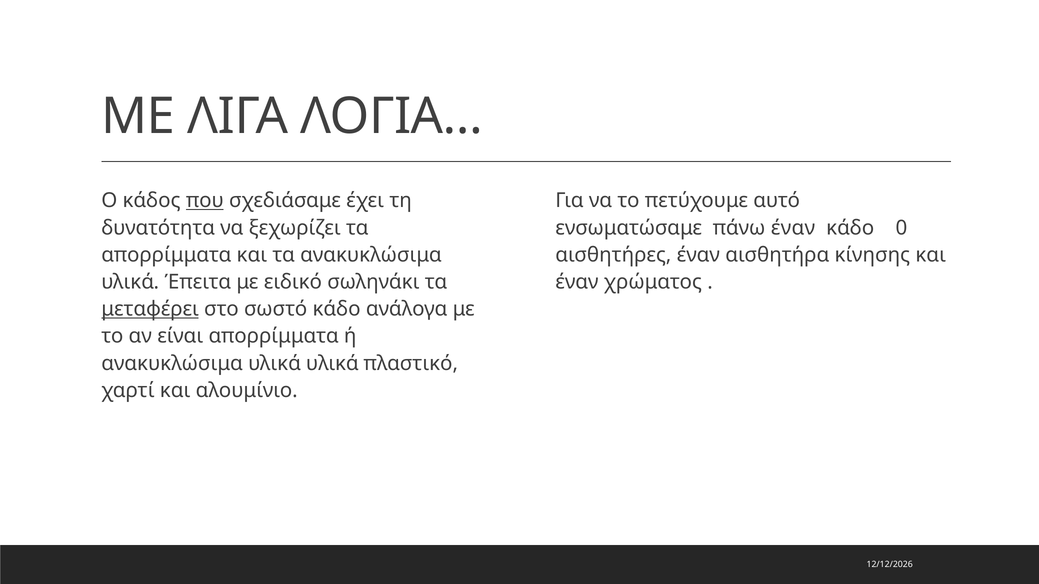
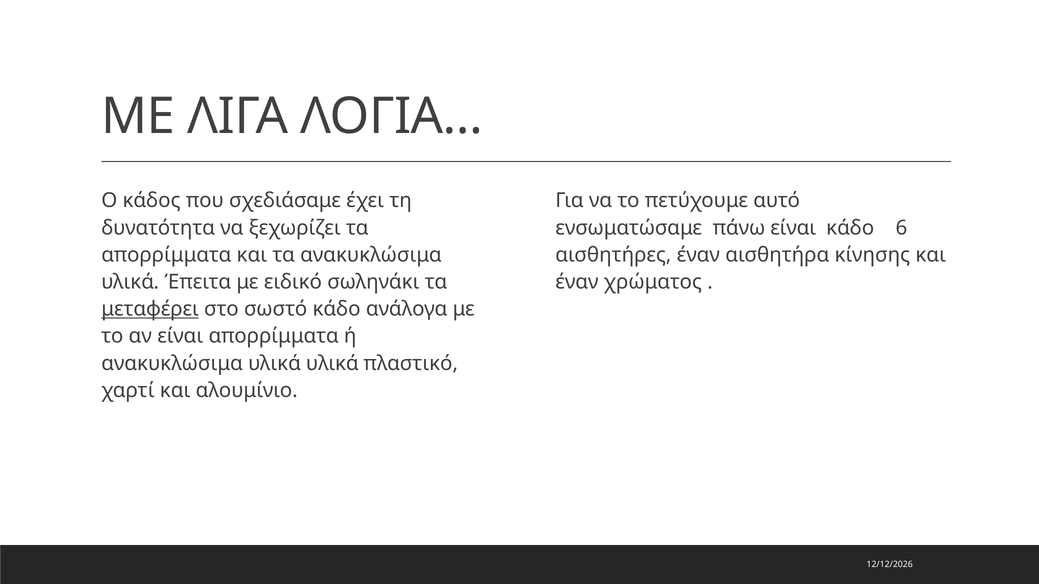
που underline: present -> none (205, 201)
πάνω έναν: έναν -> είναι (793, 228)
0: 0 -> 6 (901, 228)
